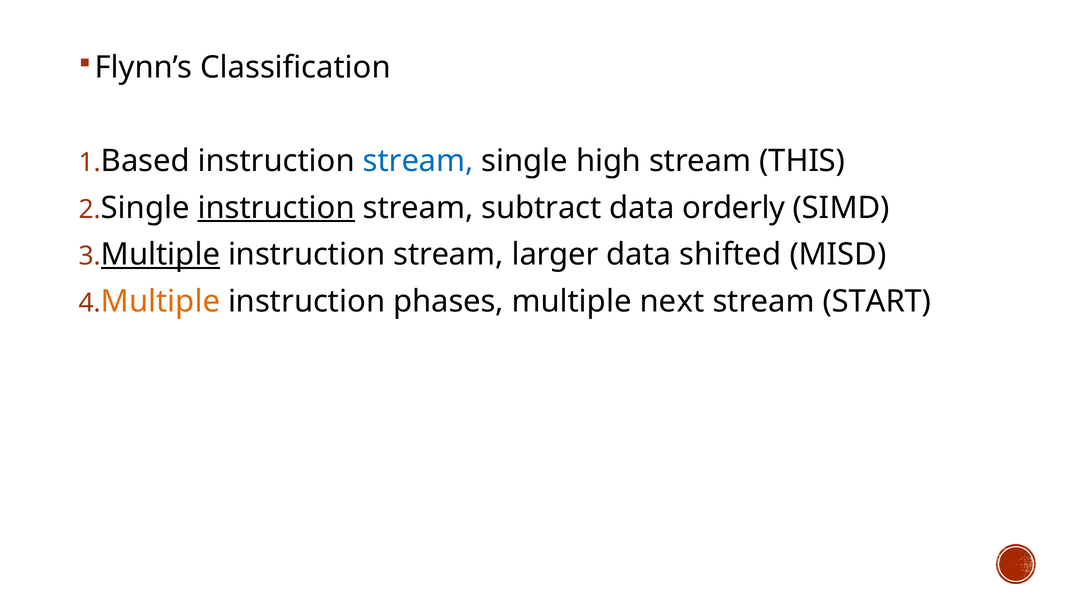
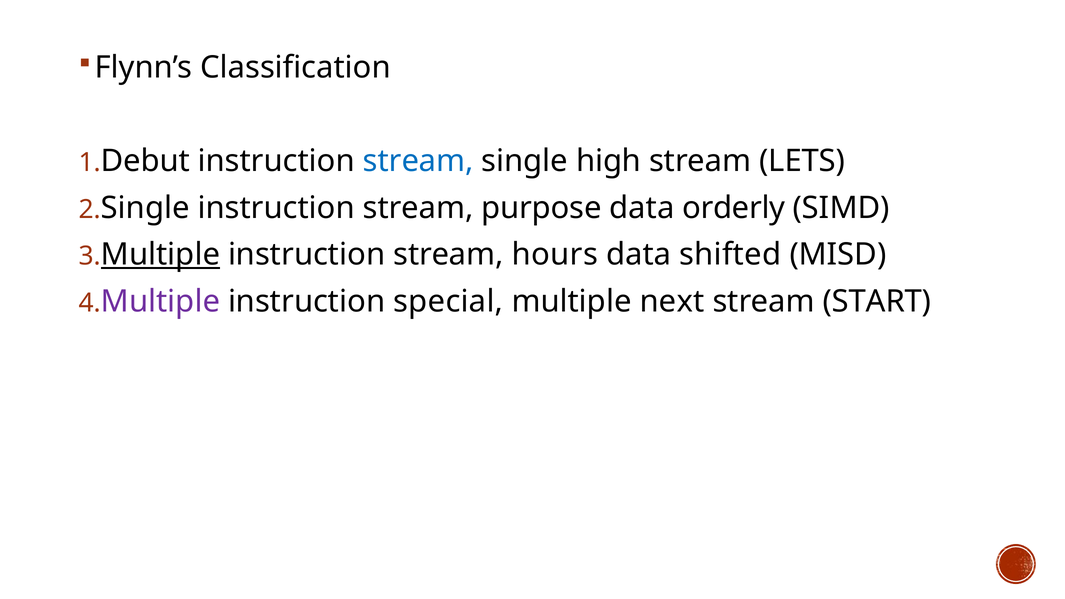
Based: Based -> Debut (145, 161)
THIS: THIS -> LETS (802, 161)
instruction underline: present -> none (276, 208)
subtract: subtract -> purpose (541, 208)
larger: larger -> hours (555, 255)
Multiple colour: orange -> purple (160, 301)
phases: phases -> special (448, 301)
